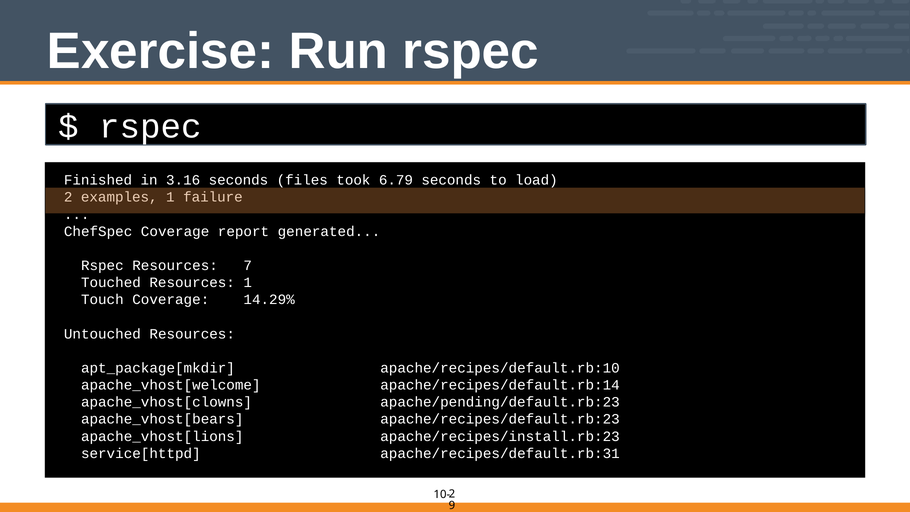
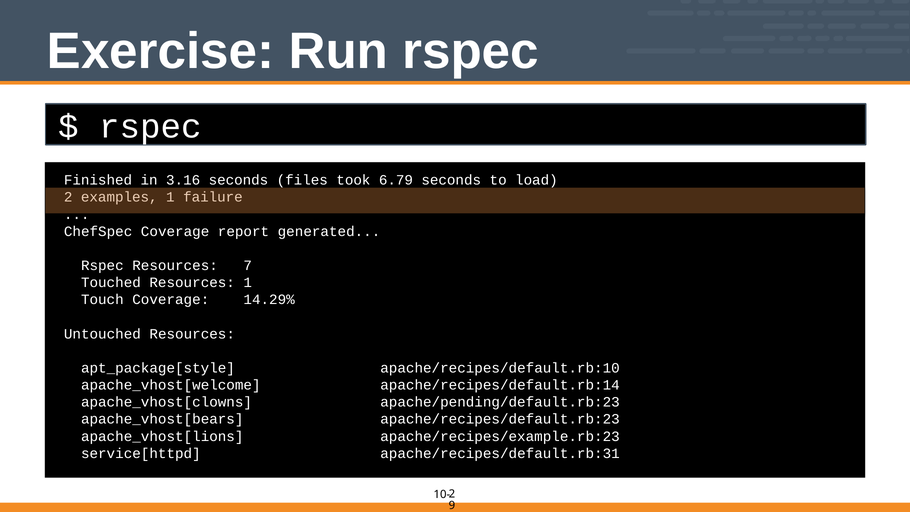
apt_package[mkdir: apt_package[mkdir -> apt_package[style (158, 368)
apache/recipes/install.rb:23: apache/recipes/install.rb:23 -> apache/recipes/example.rb:23 (500, 436)
